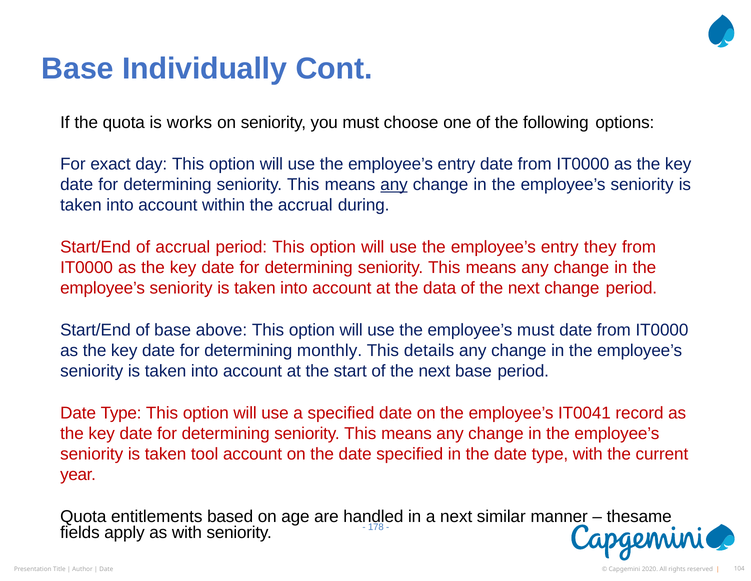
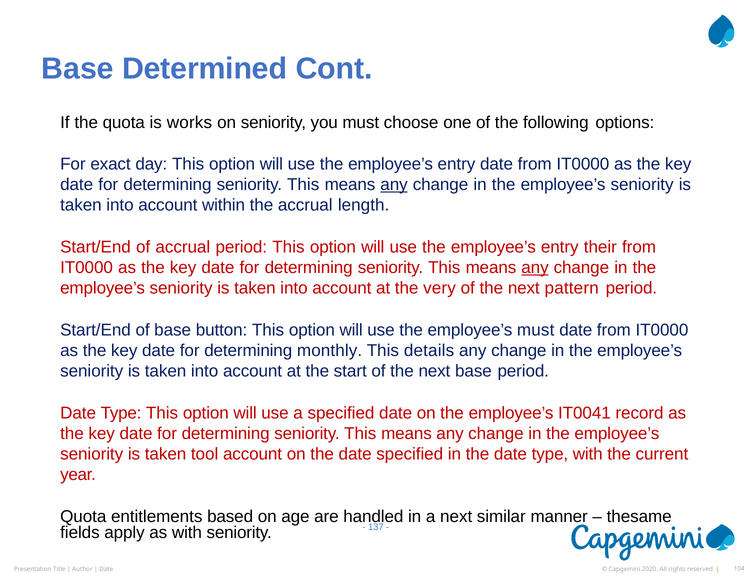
Individually: Individually -> Determined (205, 69)
during: during -> length (364, 205)
they: they -> their (600, 247)
any underline: none -> present (535, 267)
data: data -> very (440, 288)
next change: change -> pattern (572, 288)
above: above -> button (222, 330)
178: 178 -> 137 (376, 527)
